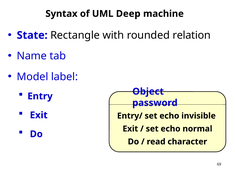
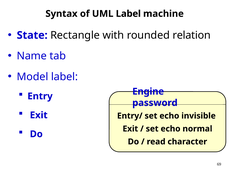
UML Deep: Deep -> Label (128, 14)
Object: Object -> Engine (148, 92)
